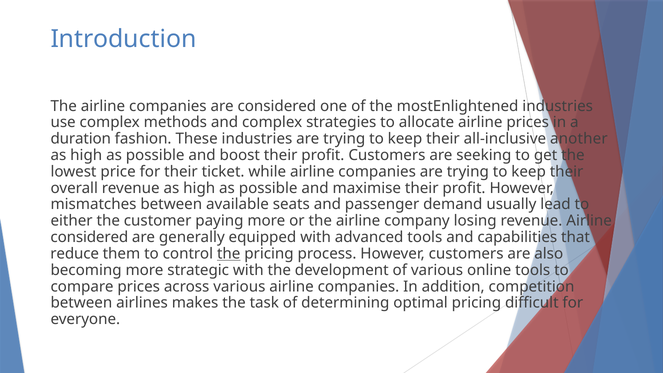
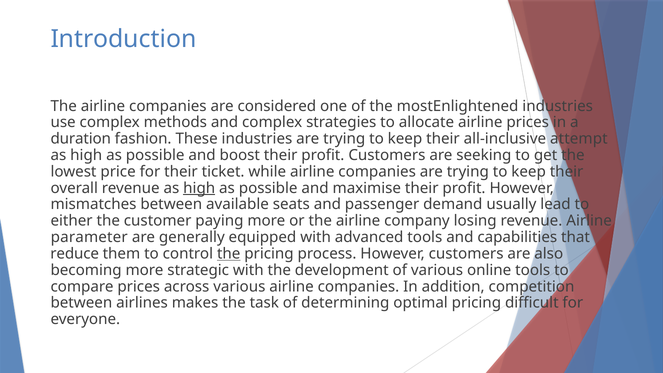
another: another -> attempt (579, 139)
high underline: none -> present (199, 188)
considered: considered -> parameter (89, 237)
